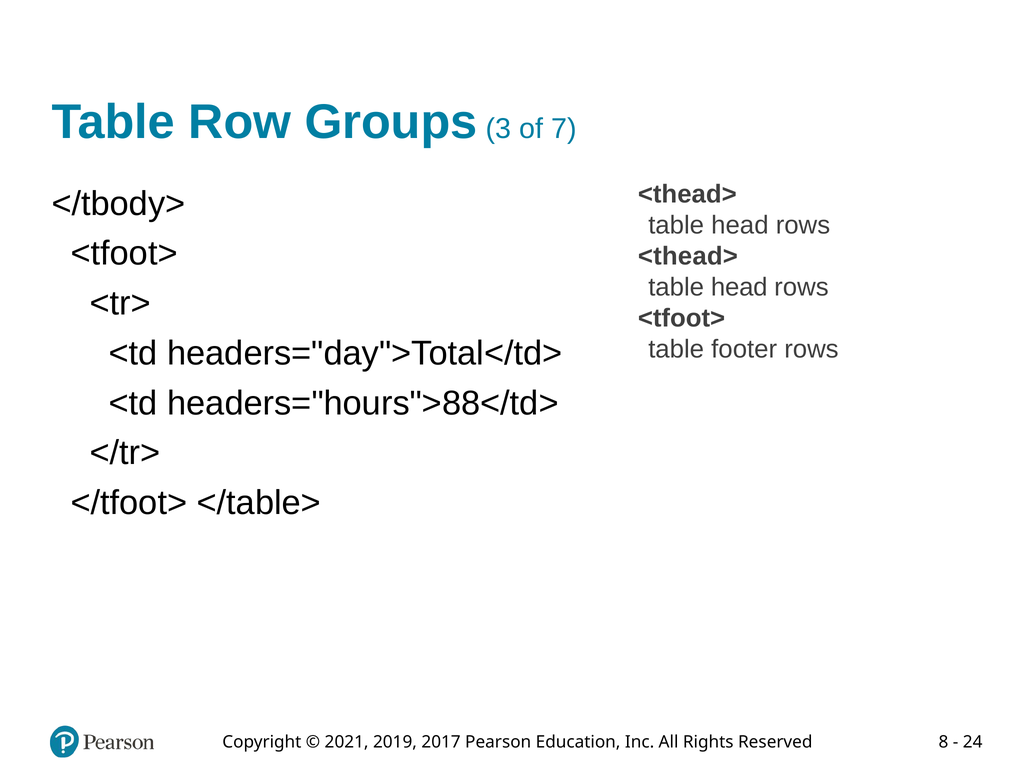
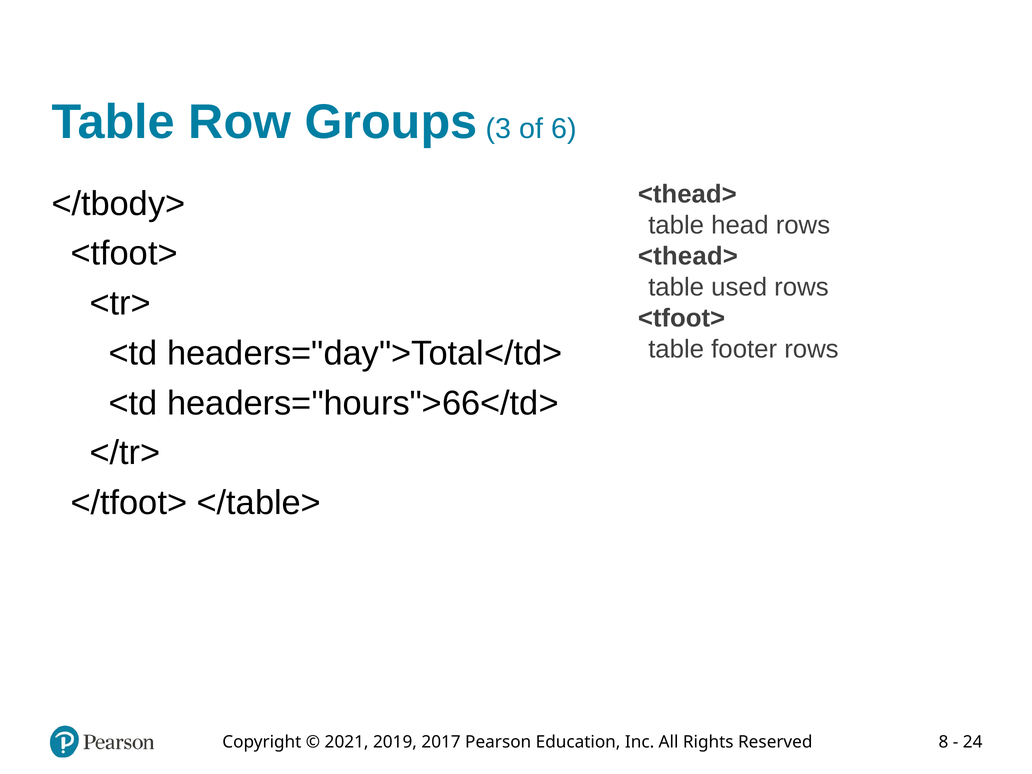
7: 7 -> 6 (564, 129)
head: head -> used (739, 287)
headers="hours">88</td>: headers="hours">88</td> -> headers="hours">66</td> (363, 403)
